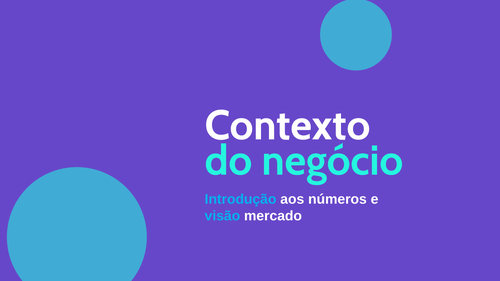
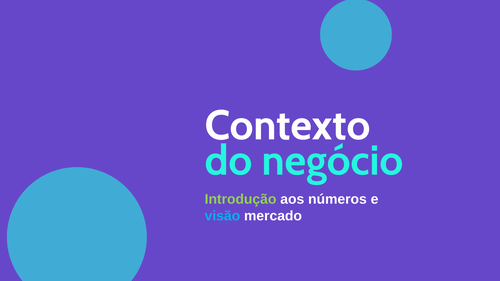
Introdução colour: light blue -> light green (241, 199)
